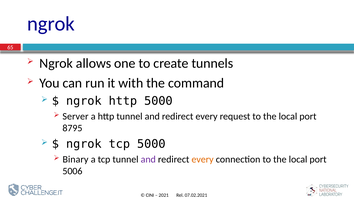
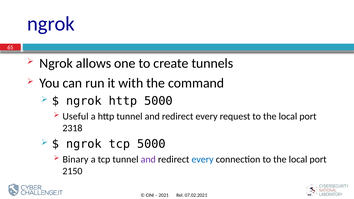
Server: Server -> Useful (75, 116)
8795: 8795 -> 2318 (72, 128)
every colour: orange -> blue (203, 159)
5006: 5006 -> 2150 (72, 171)
